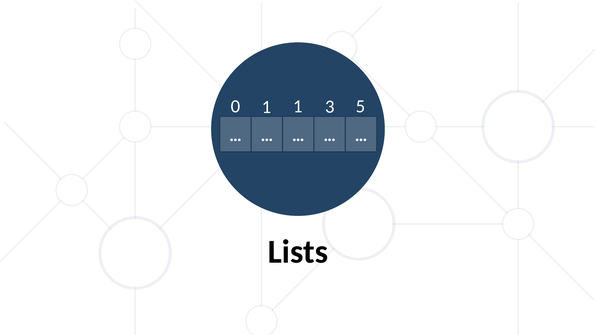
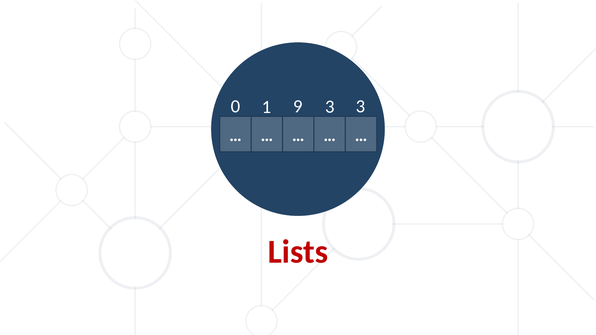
1 1: 1 -> 9 (298, 106)
3 5: 5 -> 3 (361, 106)
Lists colour: black -> red (298, 252)
